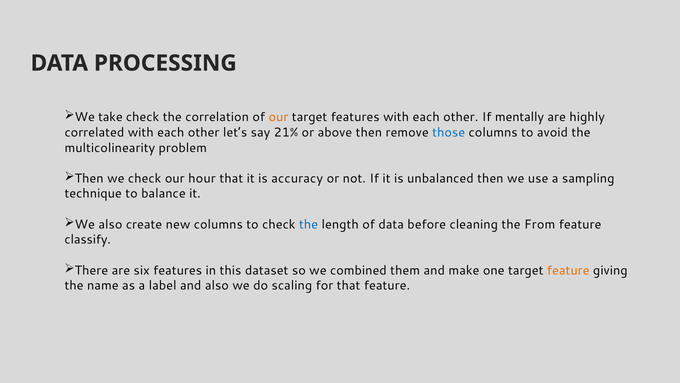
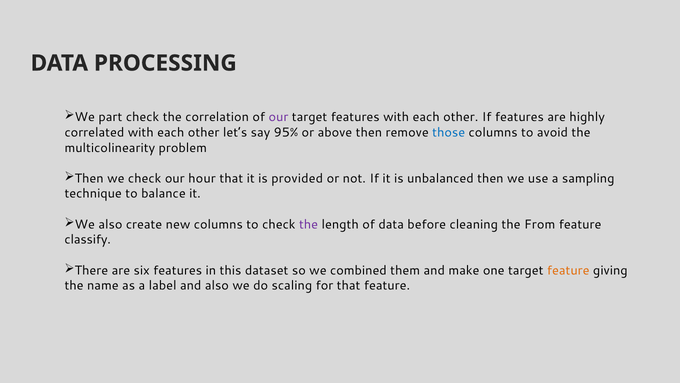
take: take -> part (110, 117)
our colour: orange -> purple (278, 117)
If mentally: mentally -> features (519, 117)
21%: 21% -> 95% (286, 132)
accuracy: accuracy -> provided (297, 178)
the colour: blue -> purple (309, 224)
